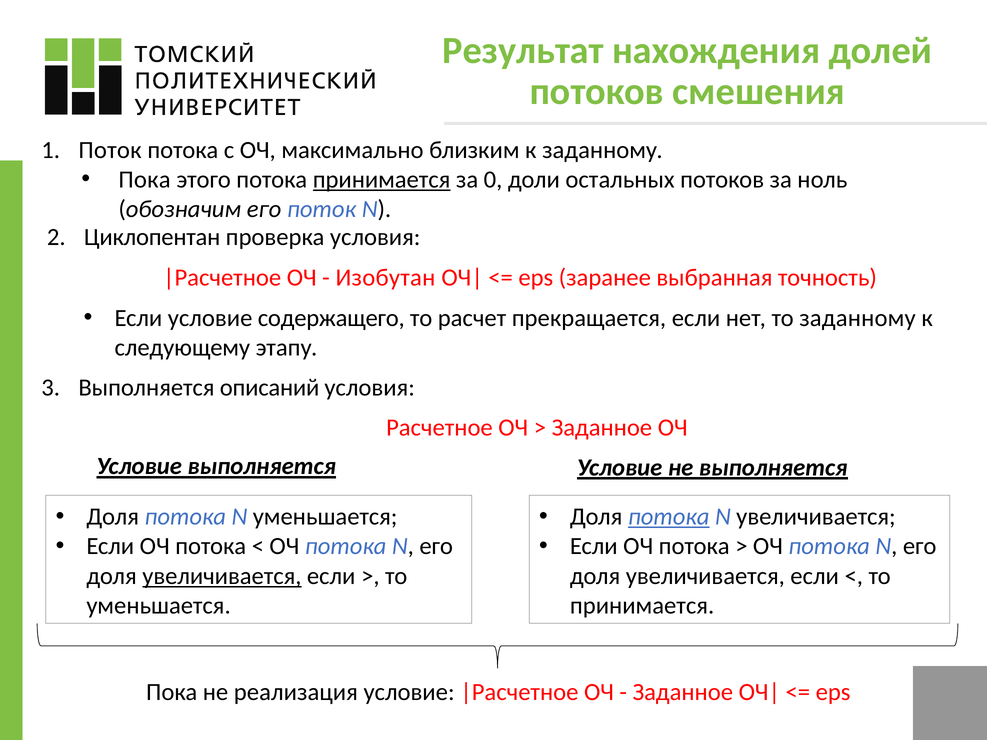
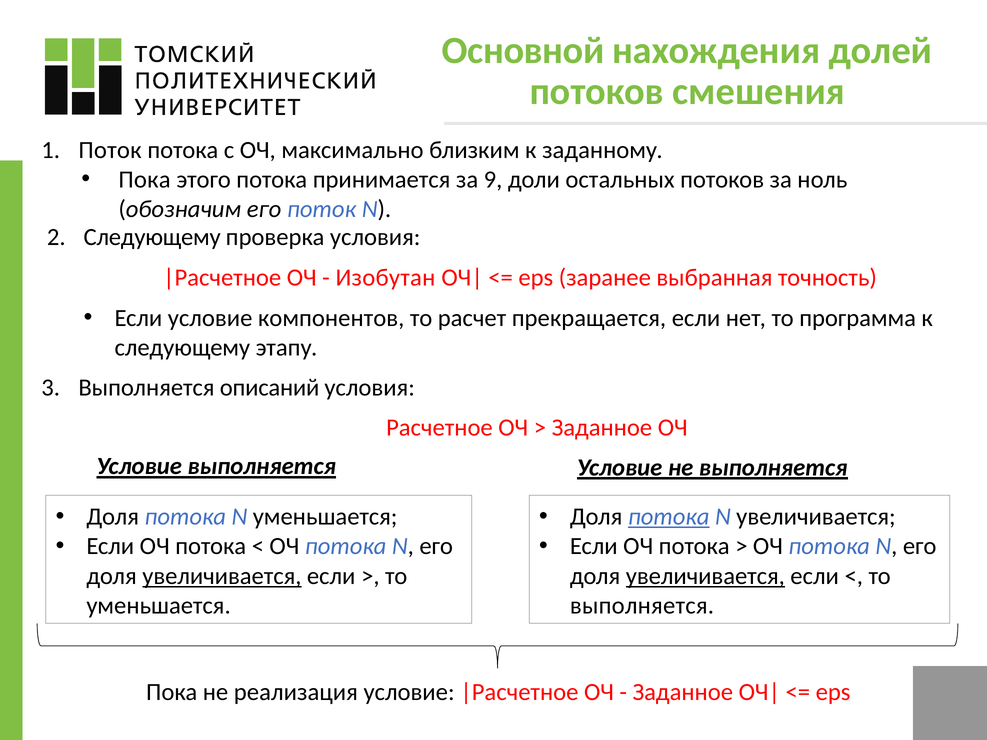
Результат: Результат -> Основной (523, 50)
принимается underline: present -> none (382, 180)
0: 0 -> 9 (493, 180)
Циклопентан: Циклопентан -> Следующему (152, 237)
содержащего: содержащего -> компонентов (331, 318)
то заданному: заданному -> программа (858, 318)
увеличивается underline: none -> present (705, 576)
принимается: принимается -> выполняется (642, 606)
